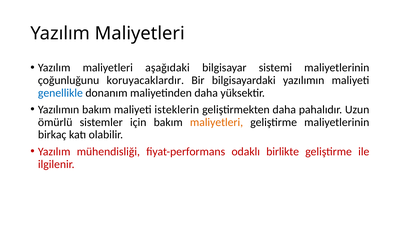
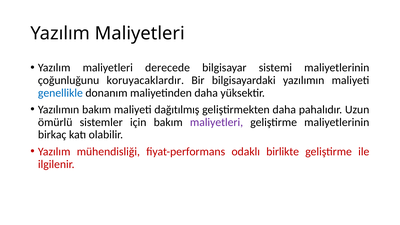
aşağıdaki: aşağıdaki -> derecede (168, 68)
isteklerin: isteklerin -> dağıtılmış (177, 110)
maliyetleri colour: orange -> purple (217, 122)
